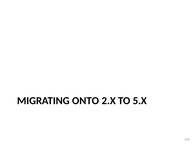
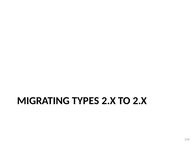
ONTO: ONTO -> TYPES (86, 101)
TO 5.X: 5.X -> 2.X (140, 101)
